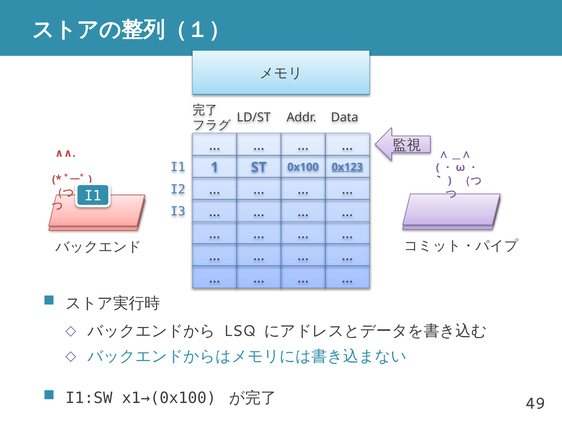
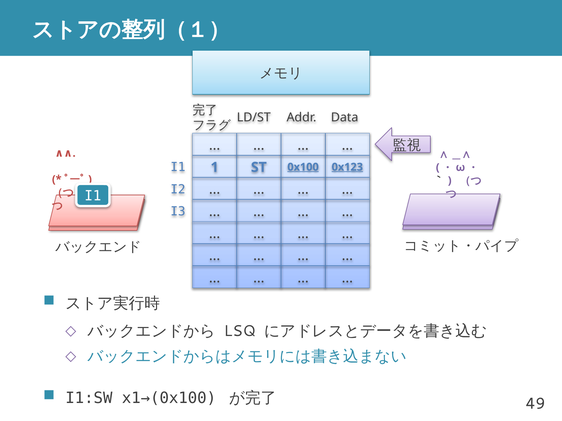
0x100 underline: none -> present (303, 167)
